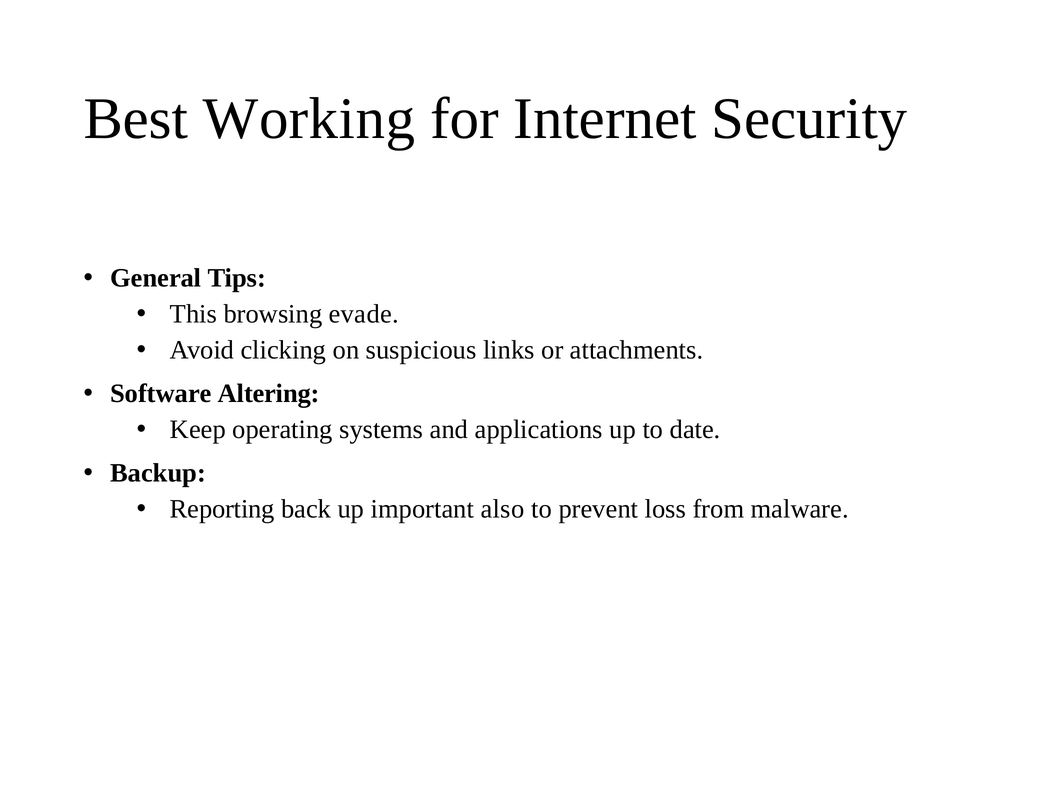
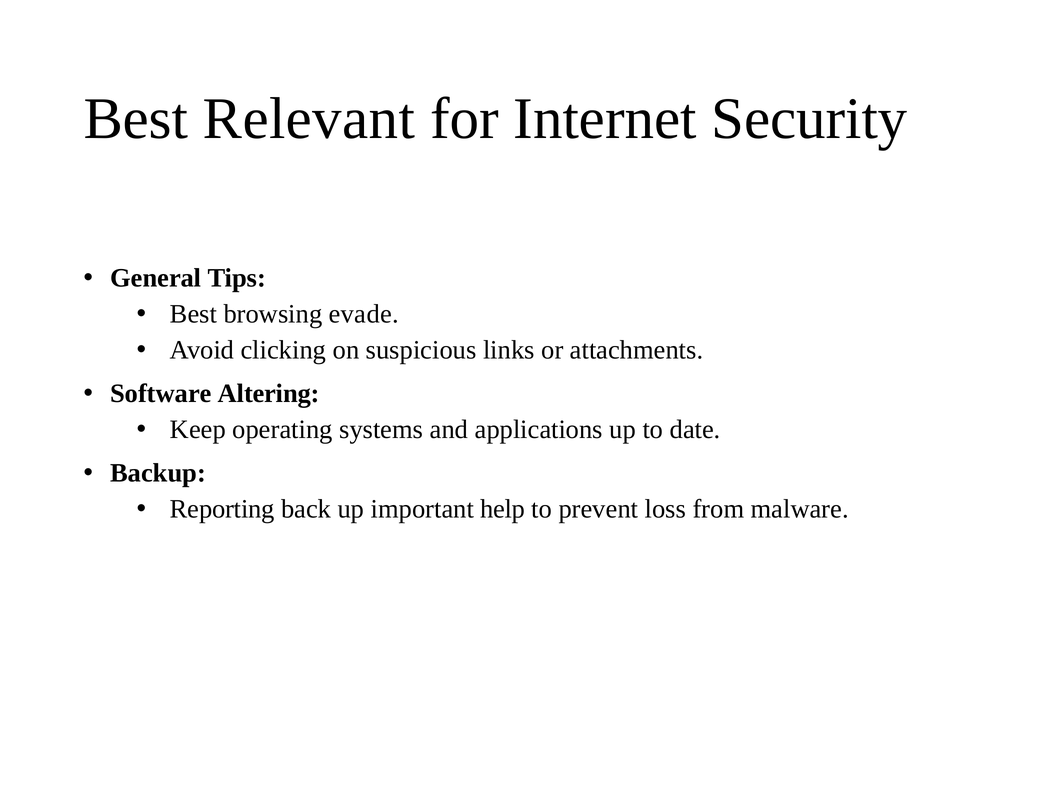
Working: Working -> Relevant (309, 119)
This: This -> Best (193, 314)
also: also -> help (503, 509)
